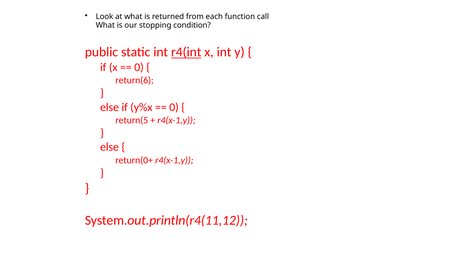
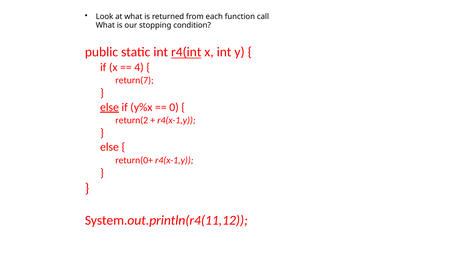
0: 0 -> 4 (139, 67)
return(6: return(6 -> return(7 (134, 80)
else underline: none -> present (109, 107)
return(5: return(5 -> return(2 (132, 120)
